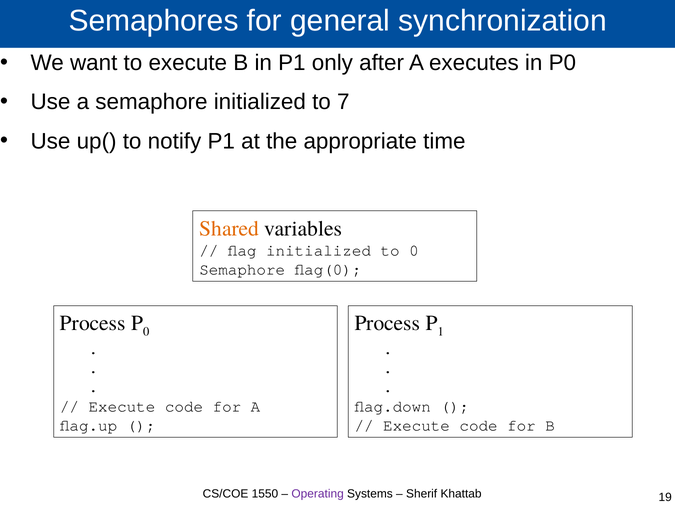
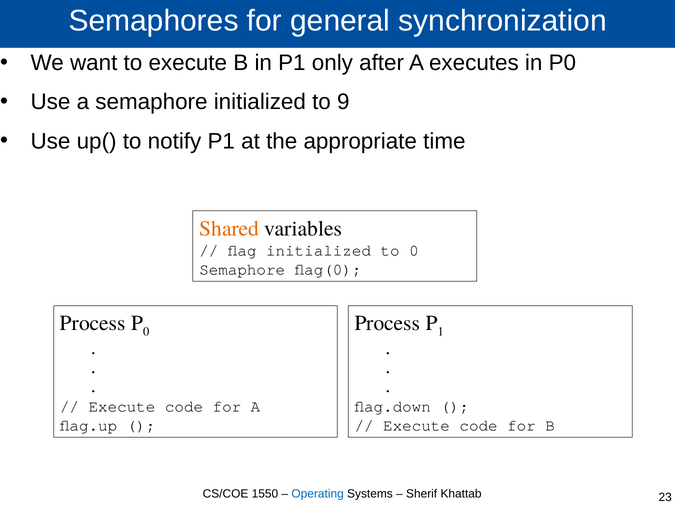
7: 7 -> 9 (343, 102)
Operating colour: purple -> blue (318, 494)
19: 19 -> 23 (665, 497)
